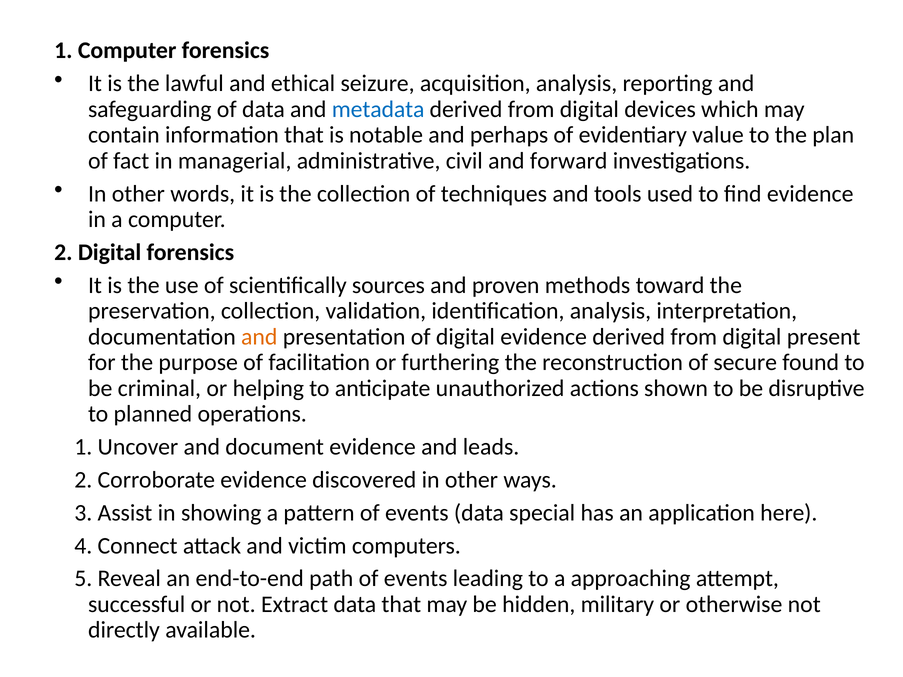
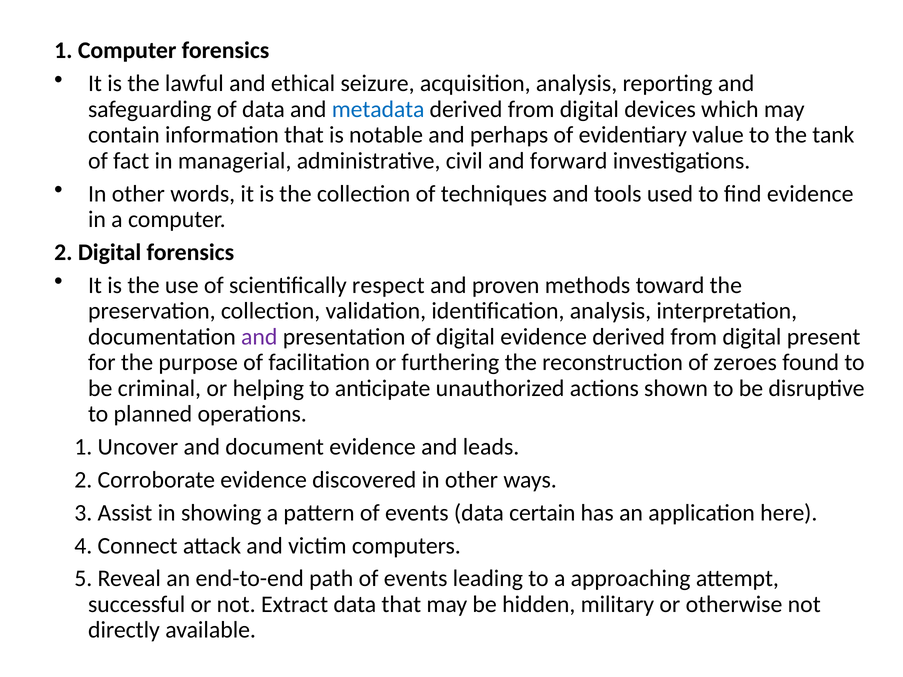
plan: plan -> tank (833, 135)
sources: sources -> respect (388, 285)
and colour: orange -> purple (259, 337)
secure: secure -> zeroes (745, 363)
special: special -> certain (542, 513)
